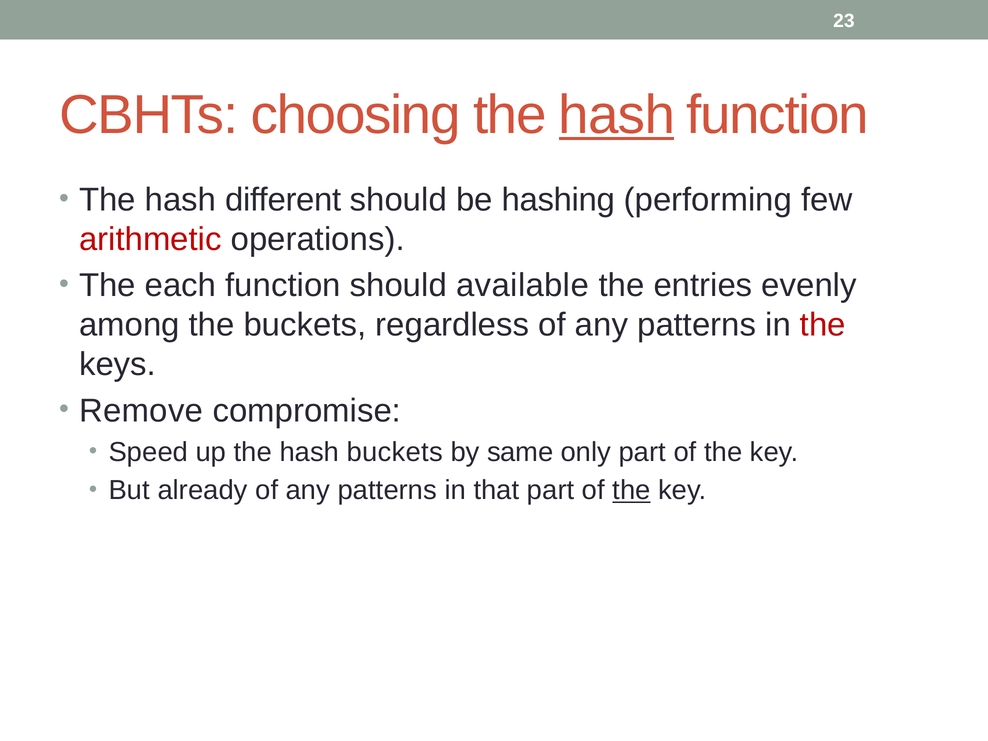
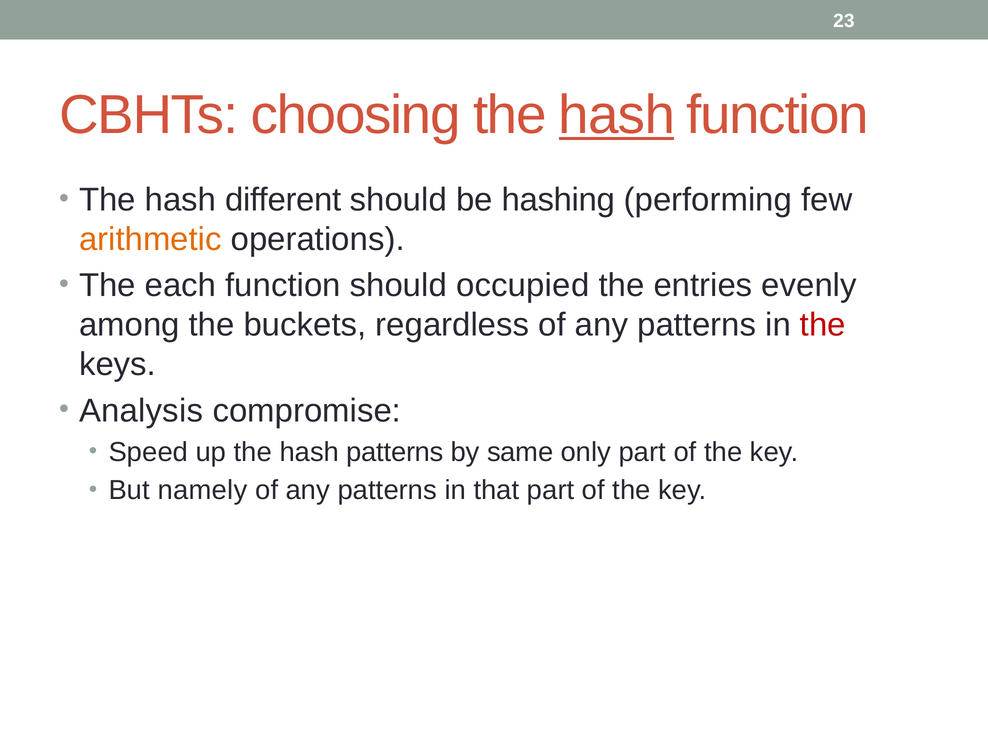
arithmetic colour: red -> orange (150, 239)
available: available -> occupied (523, 286)
Remove: Remove -> Analysis (141, 411)
hash buckets: buckets -> patterns (395, 452)
already: already -> namely (202, 490)
the underline: present -> none (632, 490)
